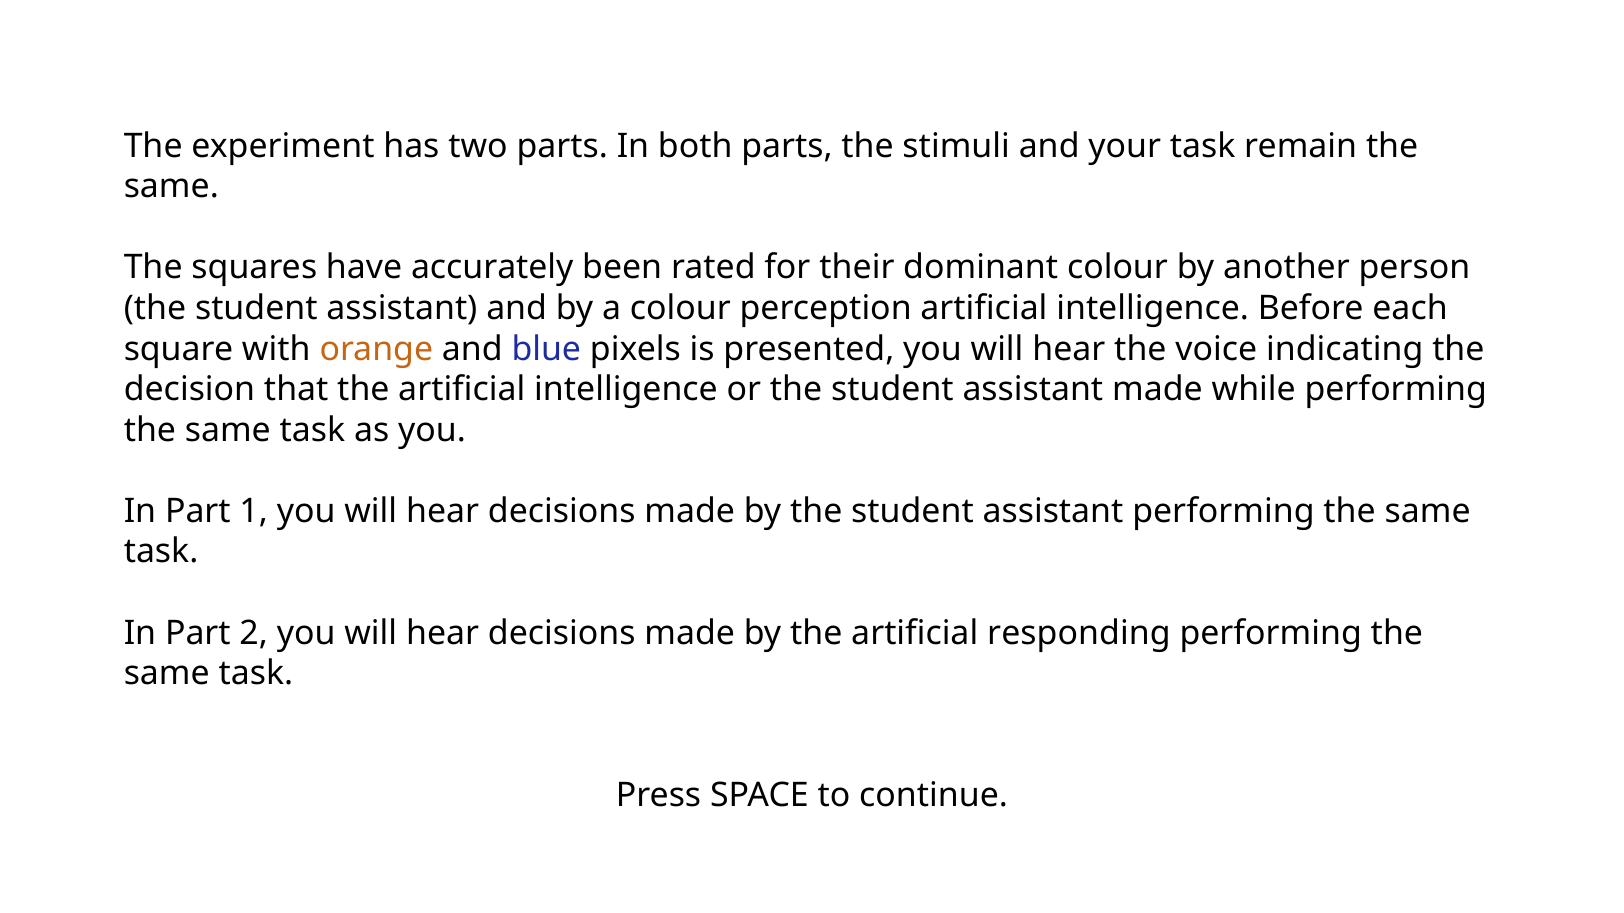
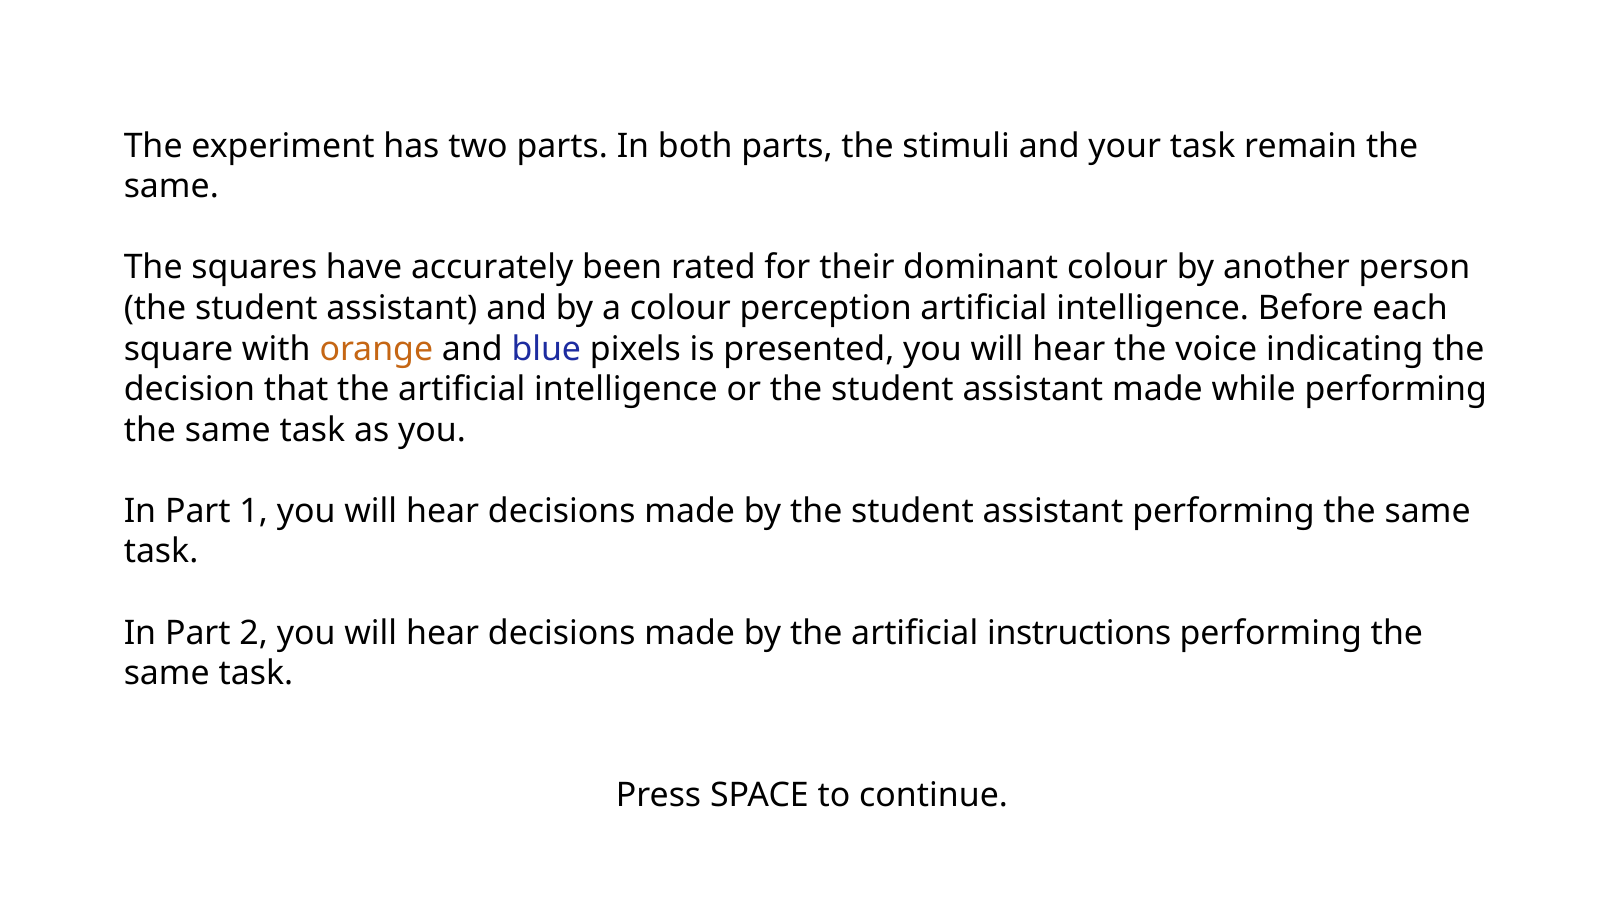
responding: responding -> instructions (1079, 633)
